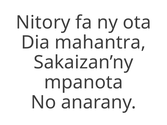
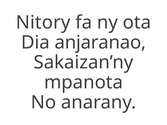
mahantra: mahantra -> anjaranao (100, 42)
